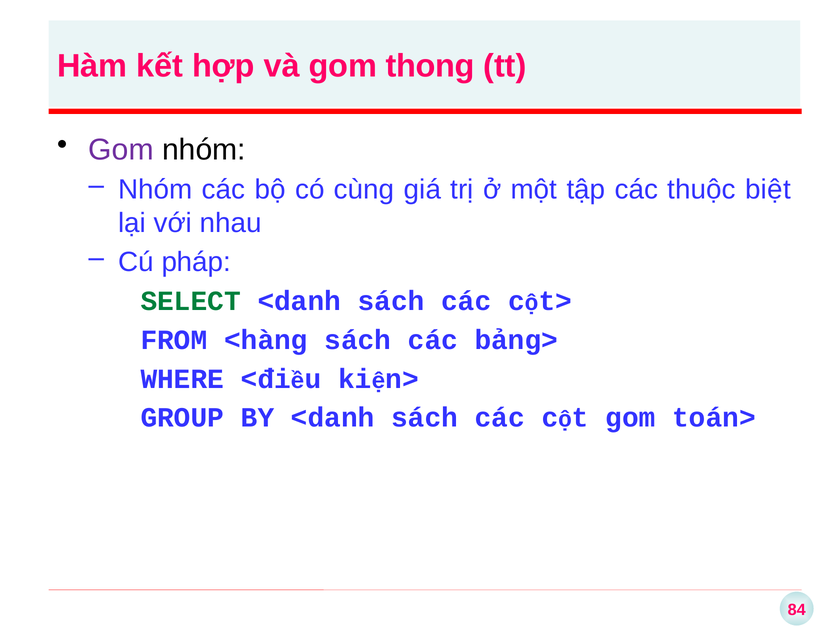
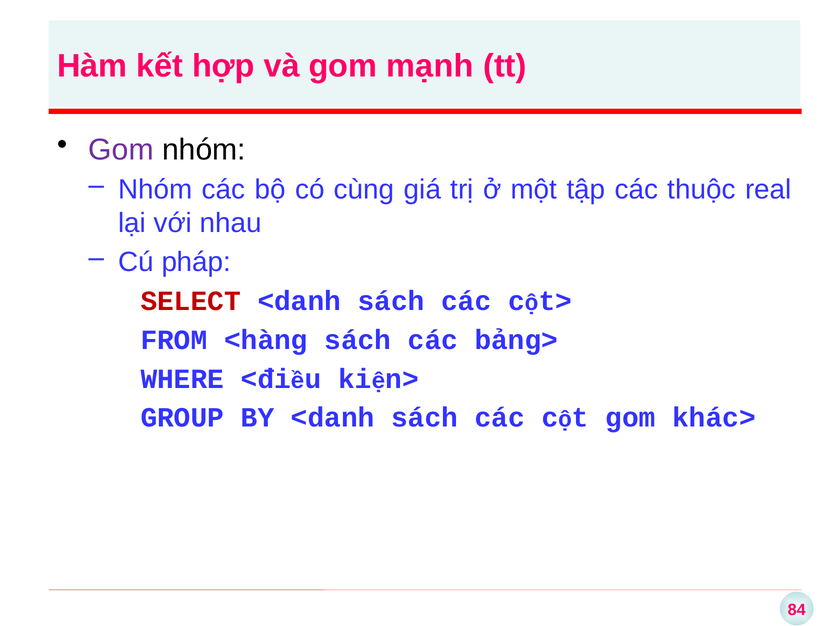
thong: thong -> mạnh (430, 66)
biệt: biệt -> real (768, 190)
SELECT colour: green -> red (191, 301)
toán>: toán> -> khác> (714, 418)
